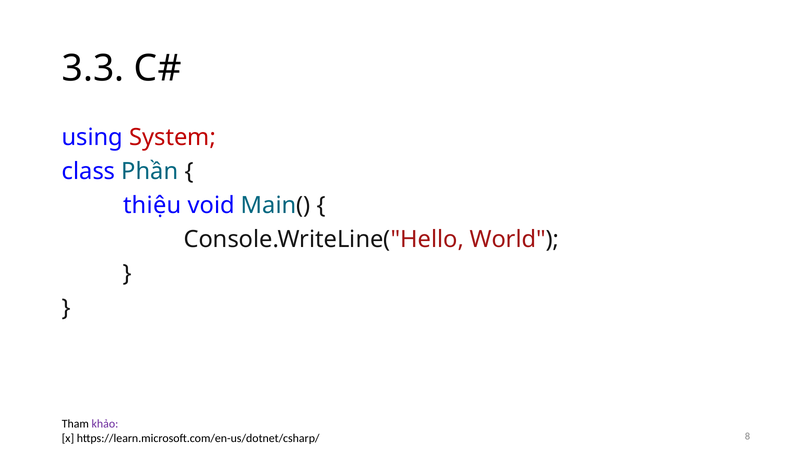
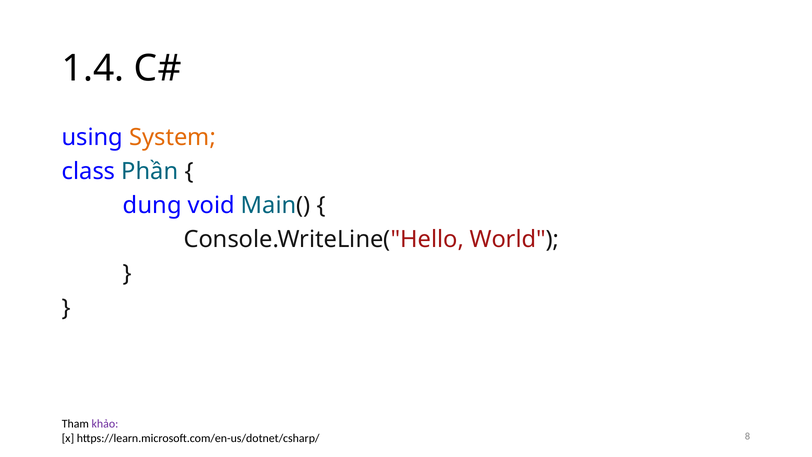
3.3: 3.3 -> 1.4 (93, 68)
System colour: red -> orange (173, 137)
thiệu: thiệu -> dung (152, 205)
